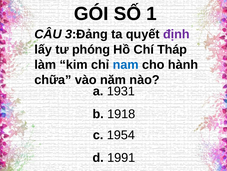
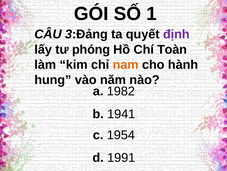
Tháp: Tháp -> Toàn (172, 49)
nam colour: blue -> orange (126, 64)
chữa: chữa -> hung (53, 80)
1931: 1931 -> 1982 (121, 91)
1918: 1918 -> 1941 (121, 114)
